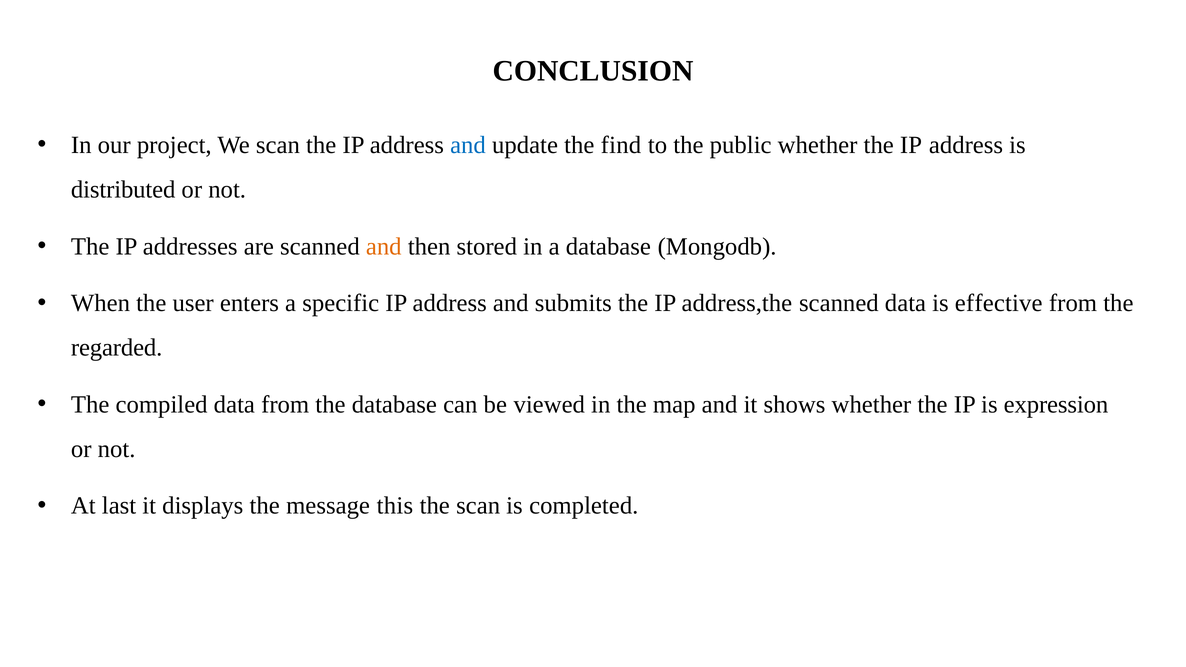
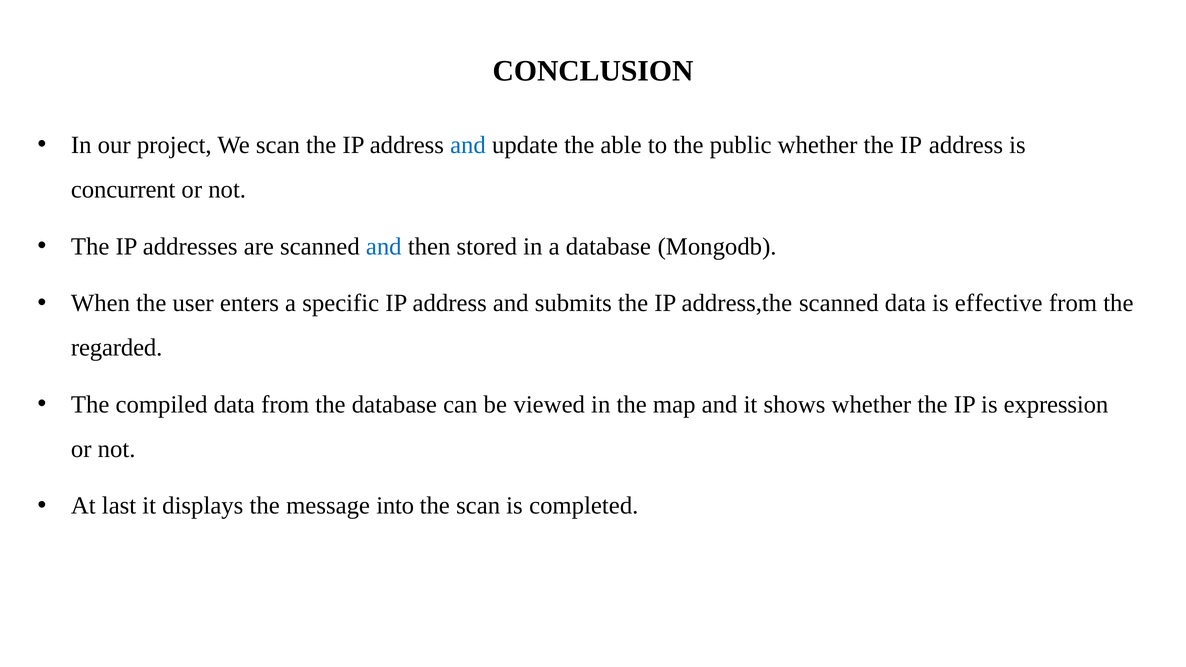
find: find -> able (621, 145)
distributed: distributed -> concurrent (123, 190)
and colour: orange -> blue (384, 246)
this: this -> into (395, 506)
